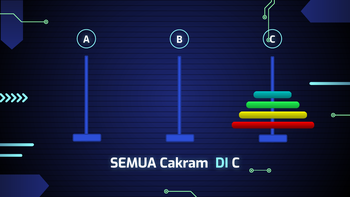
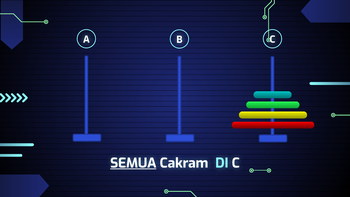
SEMUA underline: none -> present (133, 163)
